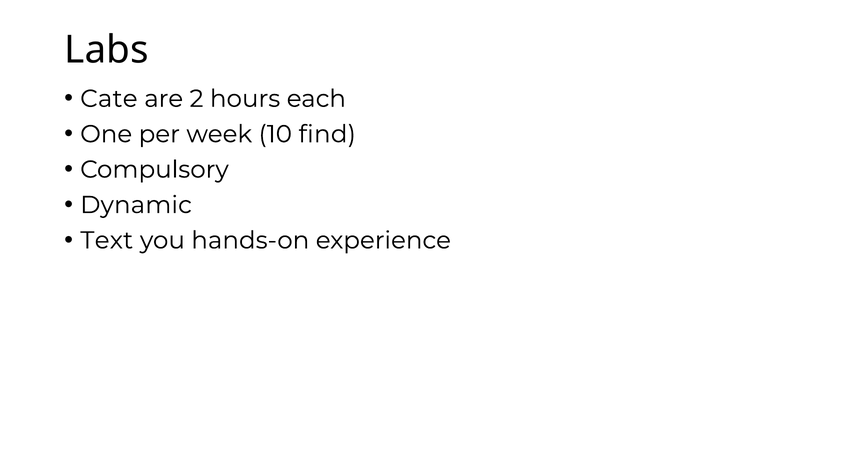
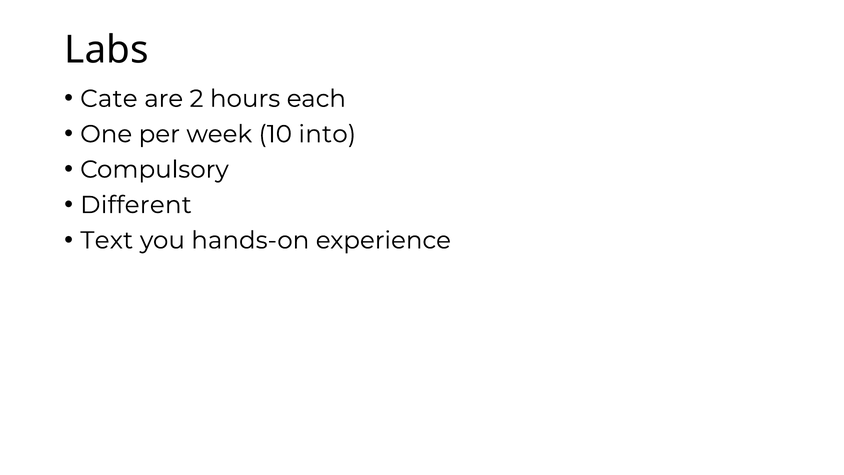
find: find -> into (327, 134)
Dynamic: Dynamic -> Different (136, 205)
